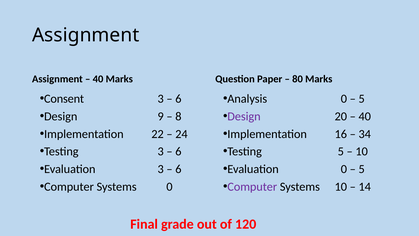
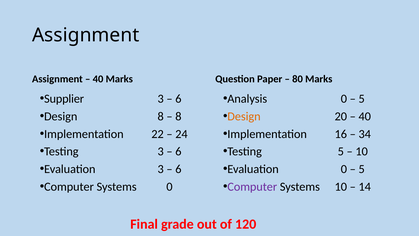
Consent: Consent -> Supplier (64, 99)
Design 9: 9 -> 8 (161, 116)
Design colour: purple -> orange (244, 116)
